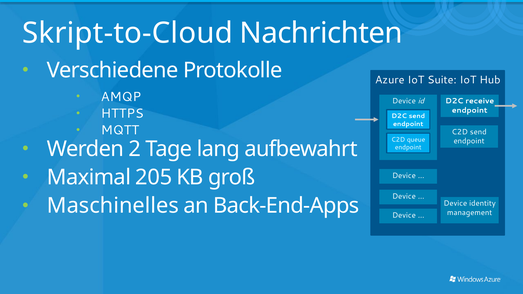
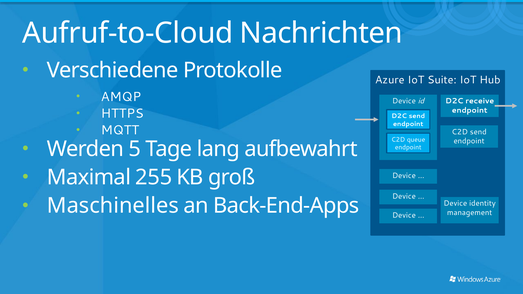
Skript-to-Cloud: Skript-to-Cloud -> Aufruf-to-Cloud (128, 33)
2: 2 -> 5 (135, 149)
205: 205 -> 255 (154, 178)
